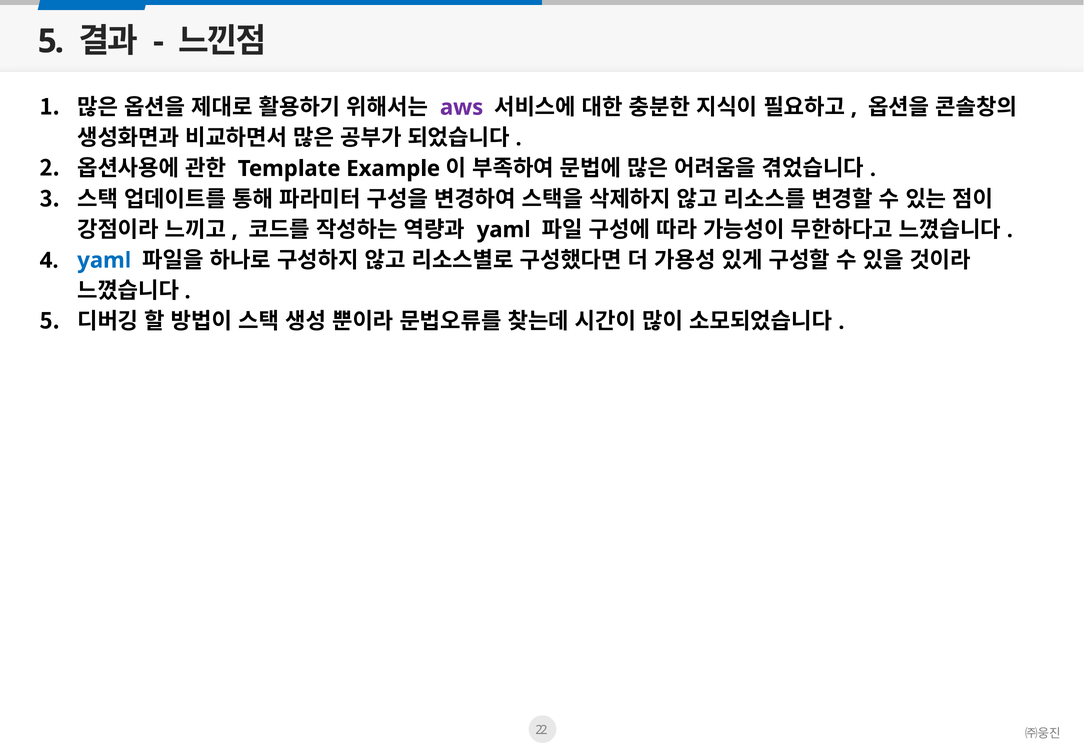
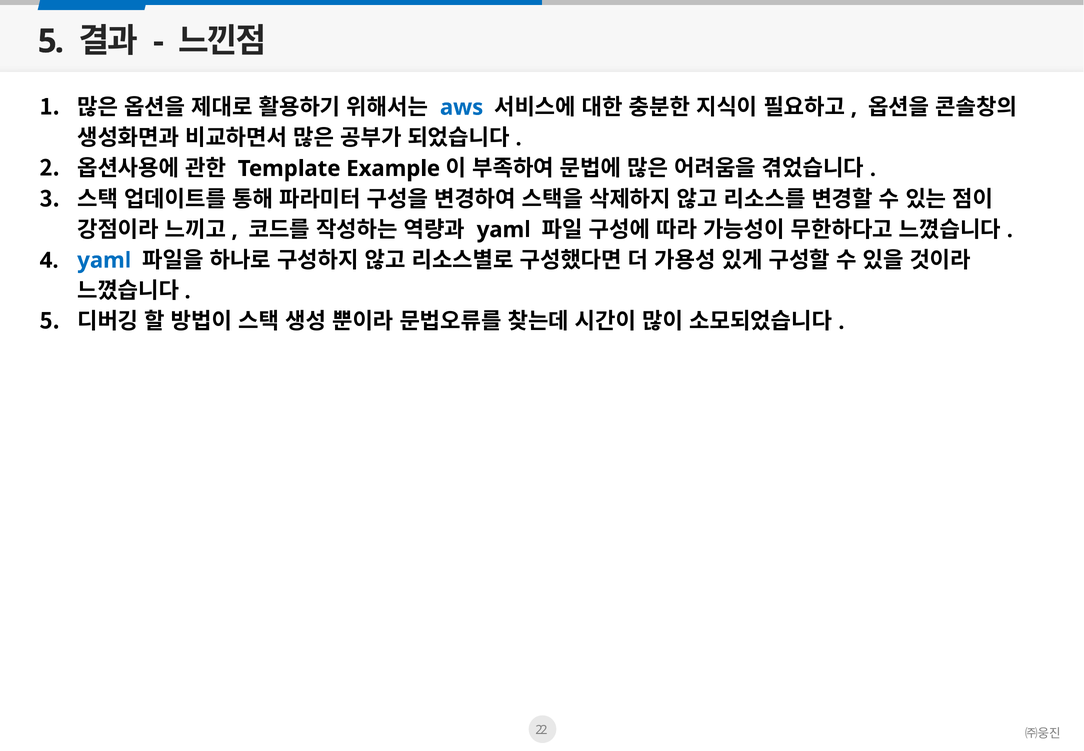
aws colour: purple -> blue (462, 107)
